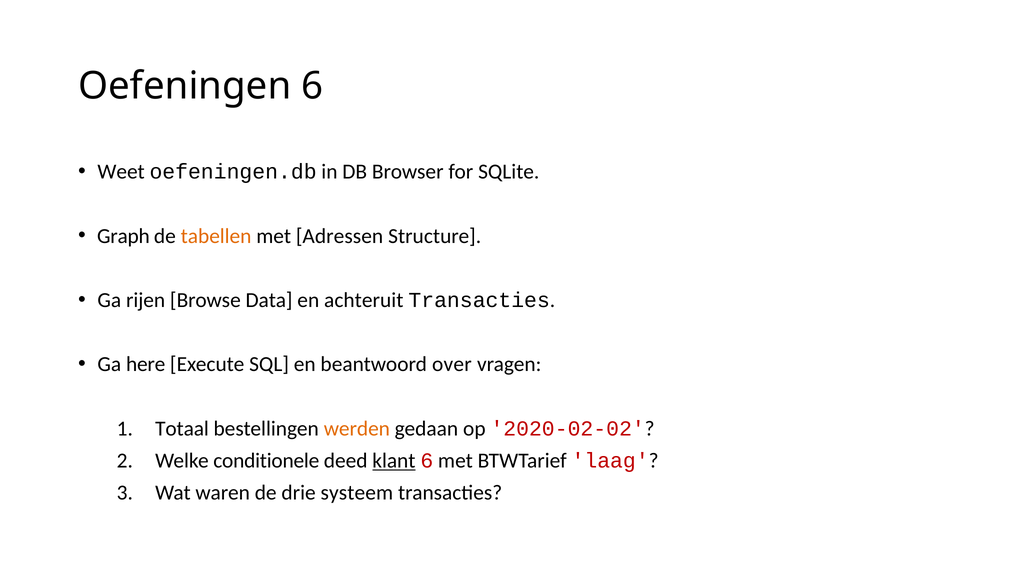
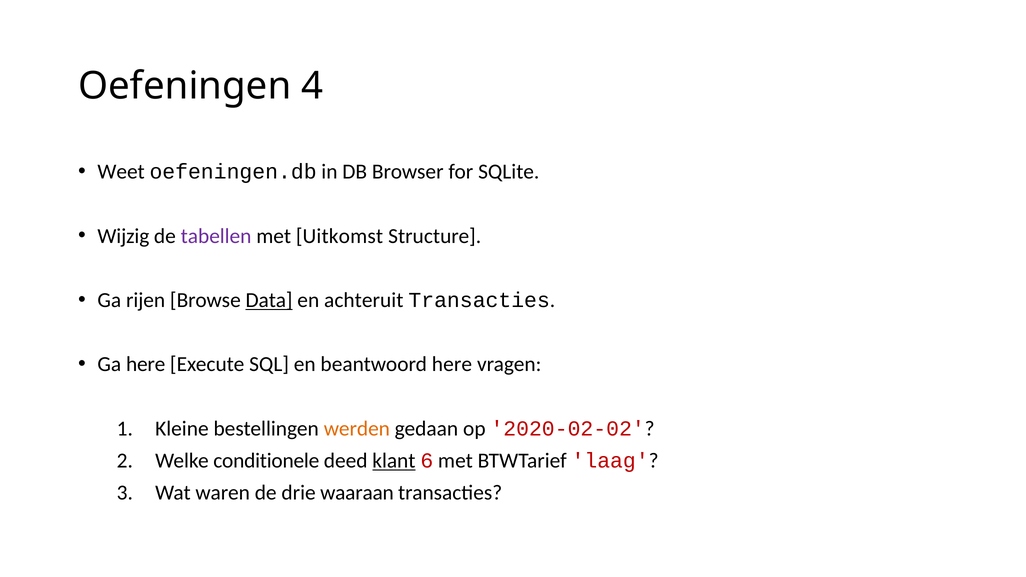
Oefeningen 6: 6 -> 4 (312, 86)
Graph: Graph -> Wijzig (123, 236)
tabellen colour: orange -> purple (216, 236)
Adressen: Adressen -> Uitkomst (339, 236)
Data underline: none -> present (269, 300)
beantwoord over: over -> here (452, 365)
Totaal: Totaal -> Kleine (182, 429)
systeem: systeem -> waaraan (357, 493)
